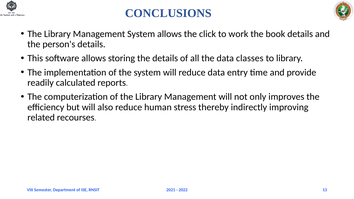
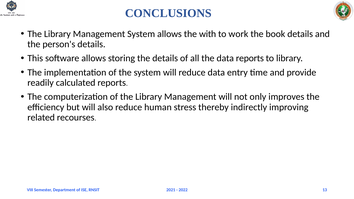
click: click -> with (208, 34)
data classes: classes -> reports (250, 58)
